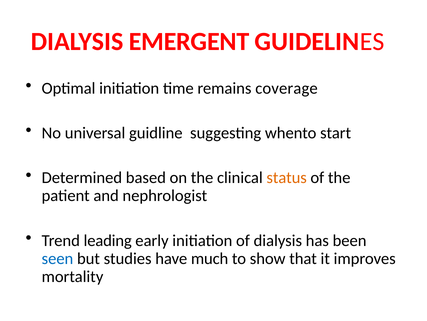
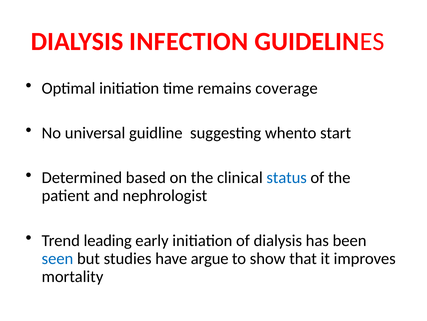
EMERGENT: EMERGENT -> INFECTION (189, 41)
status colour: orange -> blue (287, 177)
much: much -> argue (210, 258)
